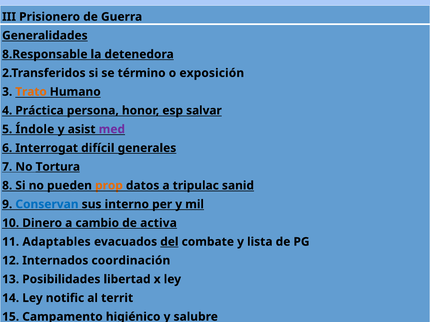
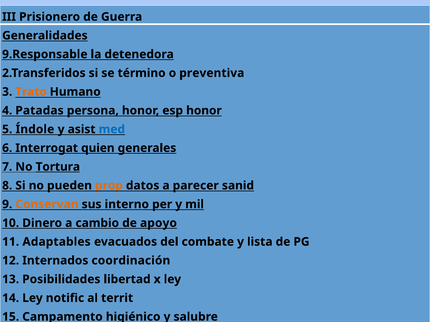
8.Responsable: 8.Responsable -> 9.Responsable (45, 54)
exposición: exposición -> preventiva (212, 73)
Práctica: Práctica -> Patadas (39, 111)
esp salvar: salvar -> honor (204, 111)
med colour: purple -> blue (112, 129)
difícil: difícil -> quien (98, 148)
tripulac: tripulac -> parecer (196, 186)
Conservan colour: blue -> orange (47, 205)
activa: activa -> apoyo (158, 223)
del underline: present -> none (169, 242)
